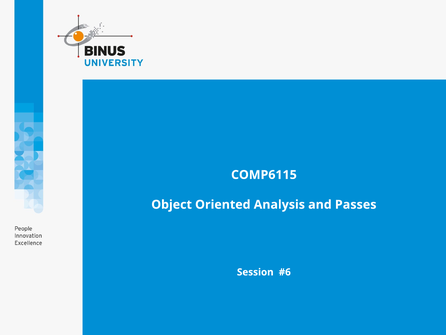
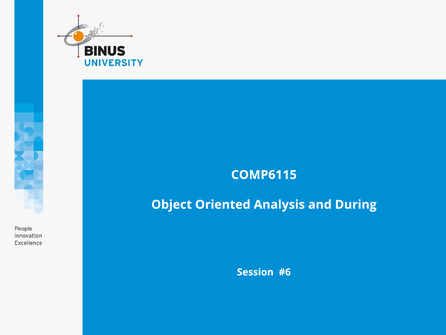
Passes: Passes -> During (356, 204)
